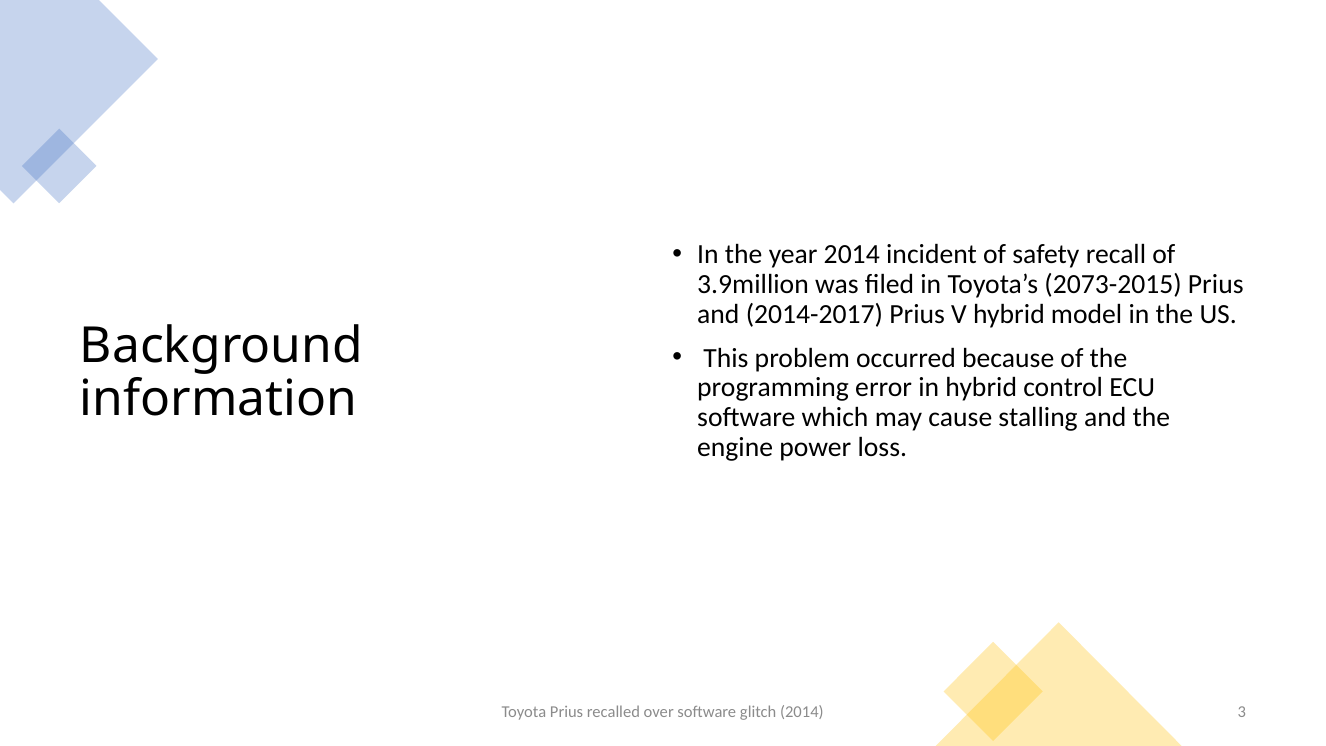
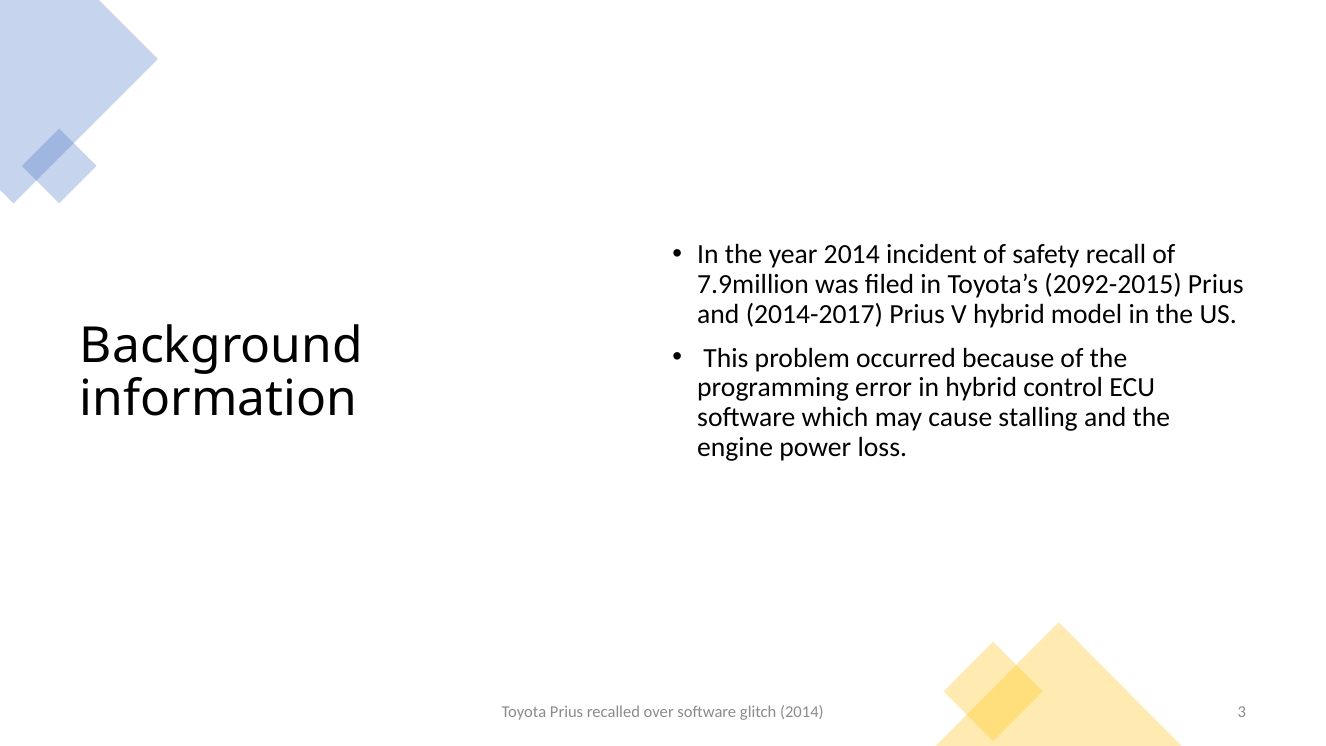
3.9million: 3.9million -> 7.9million (753, 284)
2073-2015: 2073-2015 -> 2092-2015 (1113, 284)
